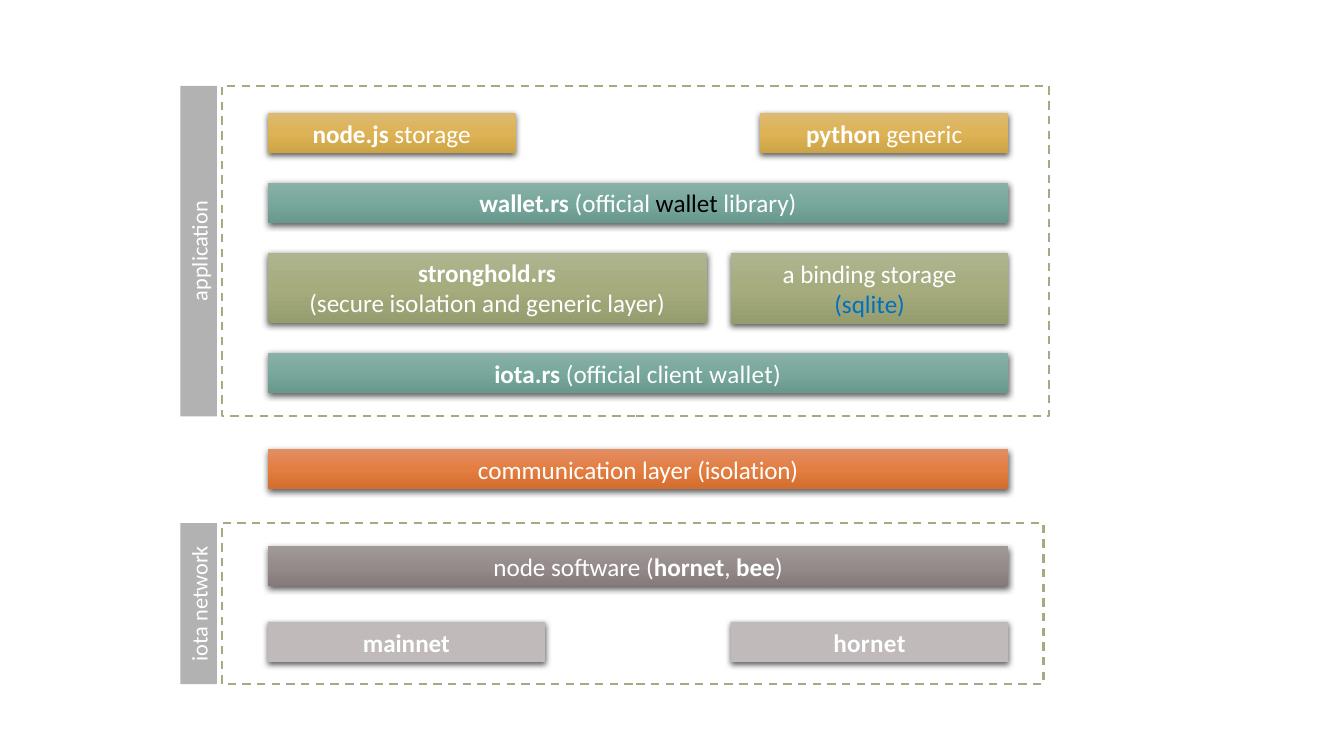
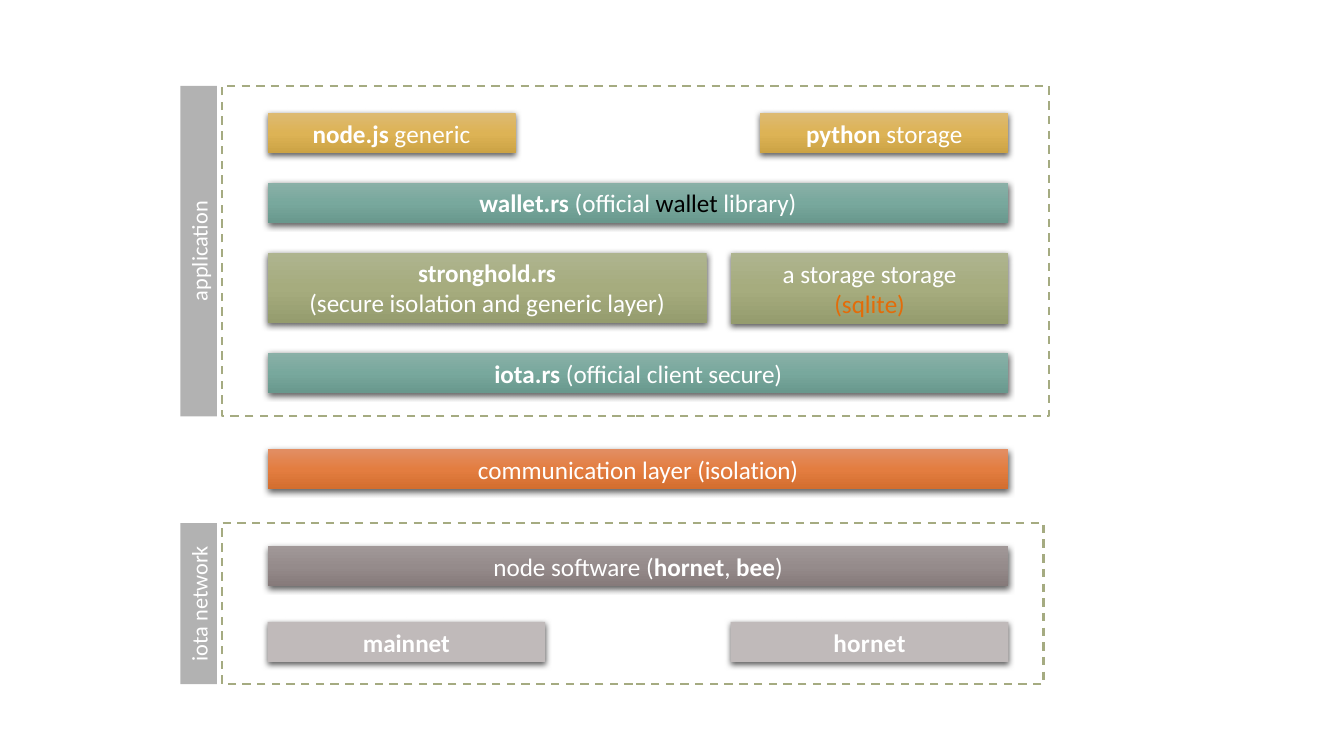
node.js storage: storage -> generic (432, 135)
python generic: generic -> storage (924, 135)
a binding: binding -> storage (838, 275)
sqlite colour: blue -> orange (870, 305)
client wallet: wallet -> secure (745, 375)
